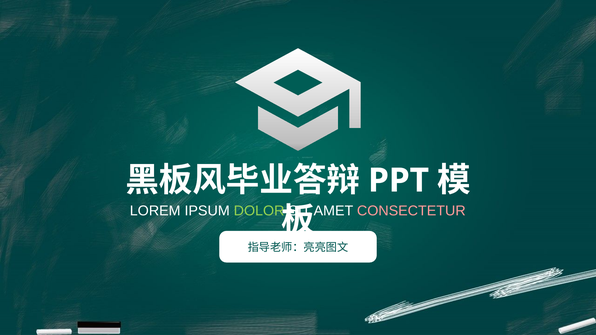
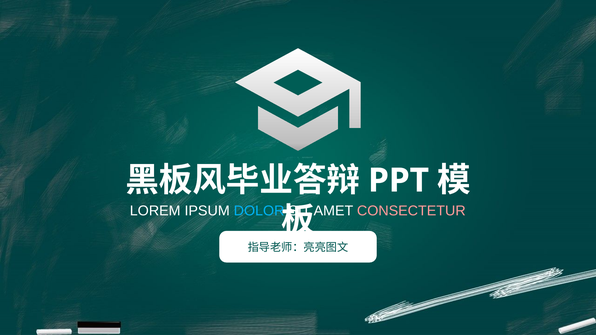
DOLOR colour: light green -> light blue (259, 211)
